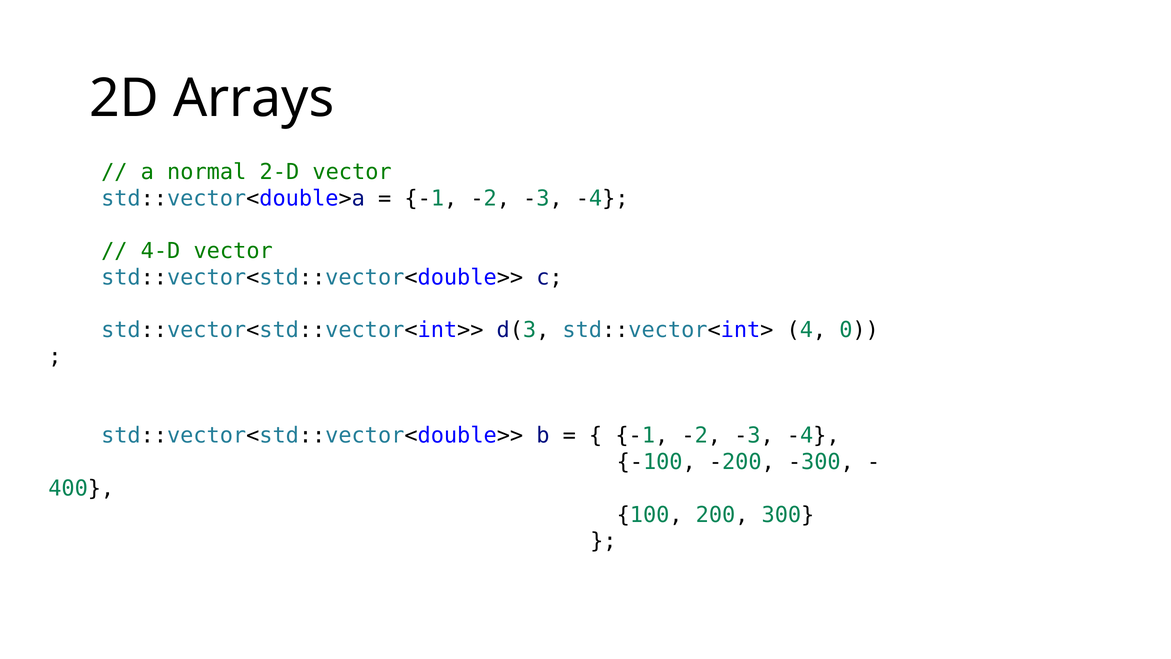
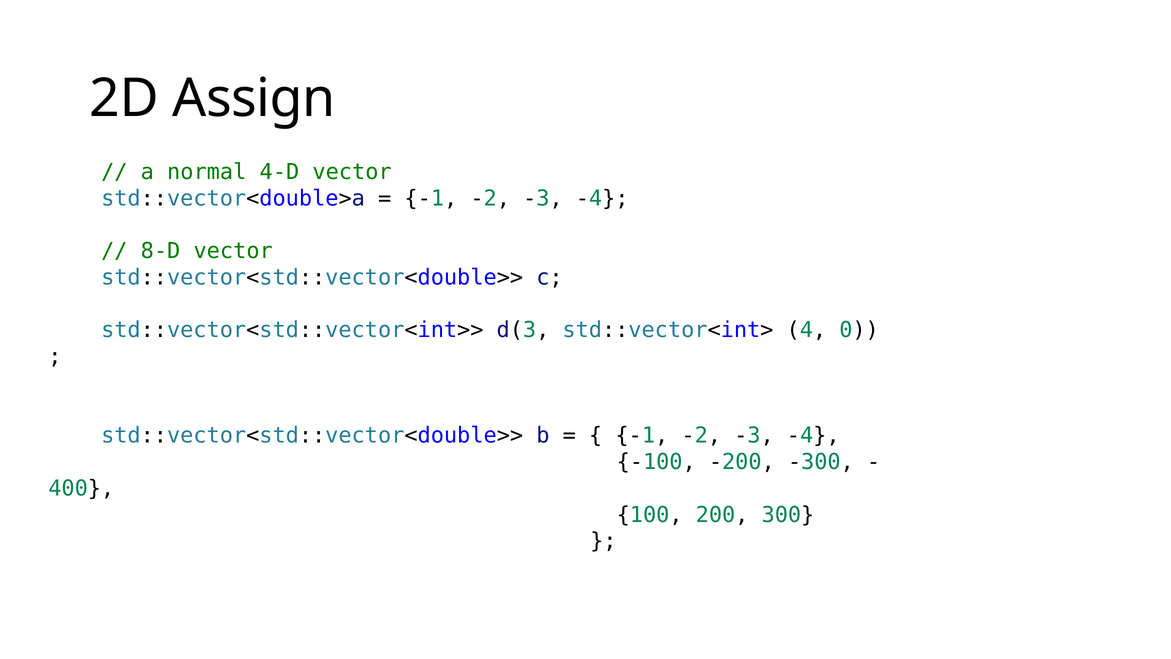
Arrays: Arrays -> Assign (254, 98)
2-D: 2-D -> 4-D (279, 172)
4-D: 4-D -> 8-D (160, 251)
